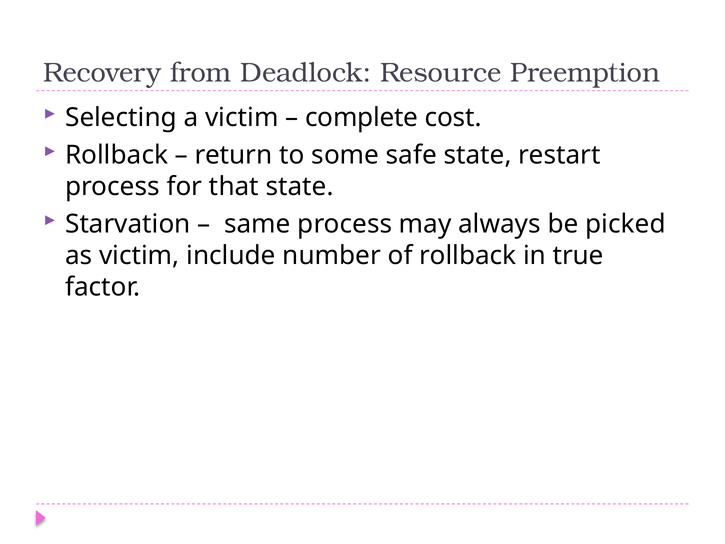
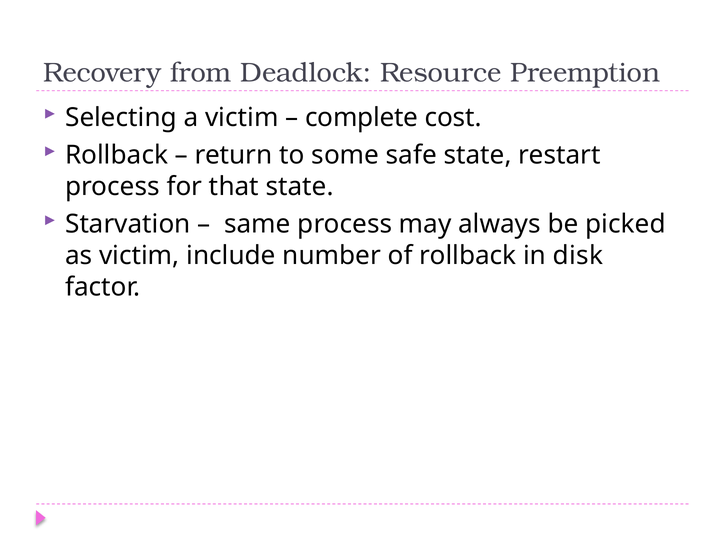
true: true -> disk (578, 255)
